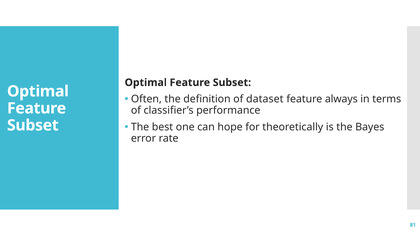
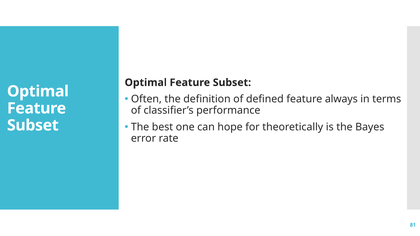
dataset: dataset -> defined (265, 99)
